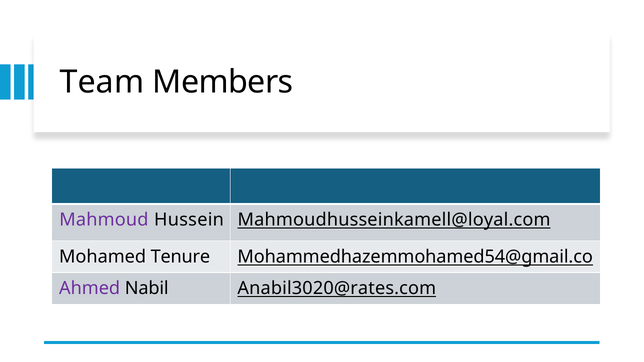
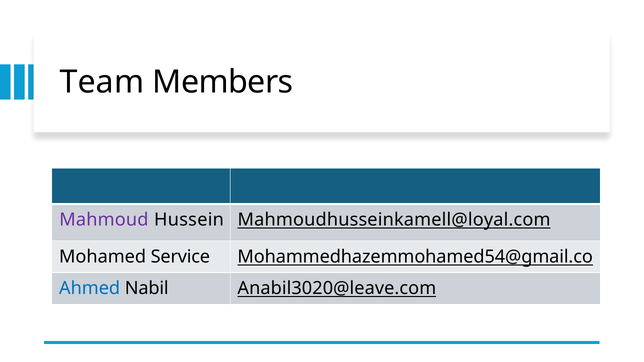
Tenure: Tenure -> Service (180, 257)
Ahmed colour: purple -> blue (90, 289)
Anabil3020@rates.com: Anabil3020@rates.com -> Anabil3020@leave.com (337, 289)
